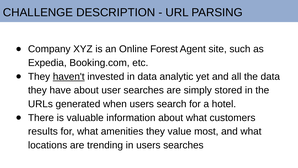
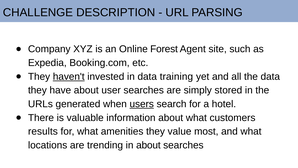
analytic: analytic -> training (176, 76)
users underline: none -> present (142, 104)
in users: users -> about (148, 145)
